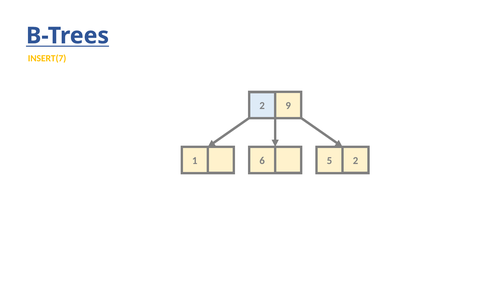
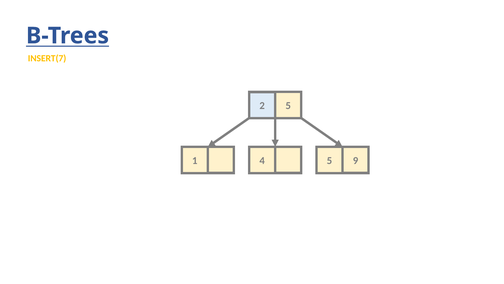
2 9: 9 -> 5 (288, 106)
6: 6 -> 4 (262, 160)
5 2: 2 -> 9 (356, 160)
